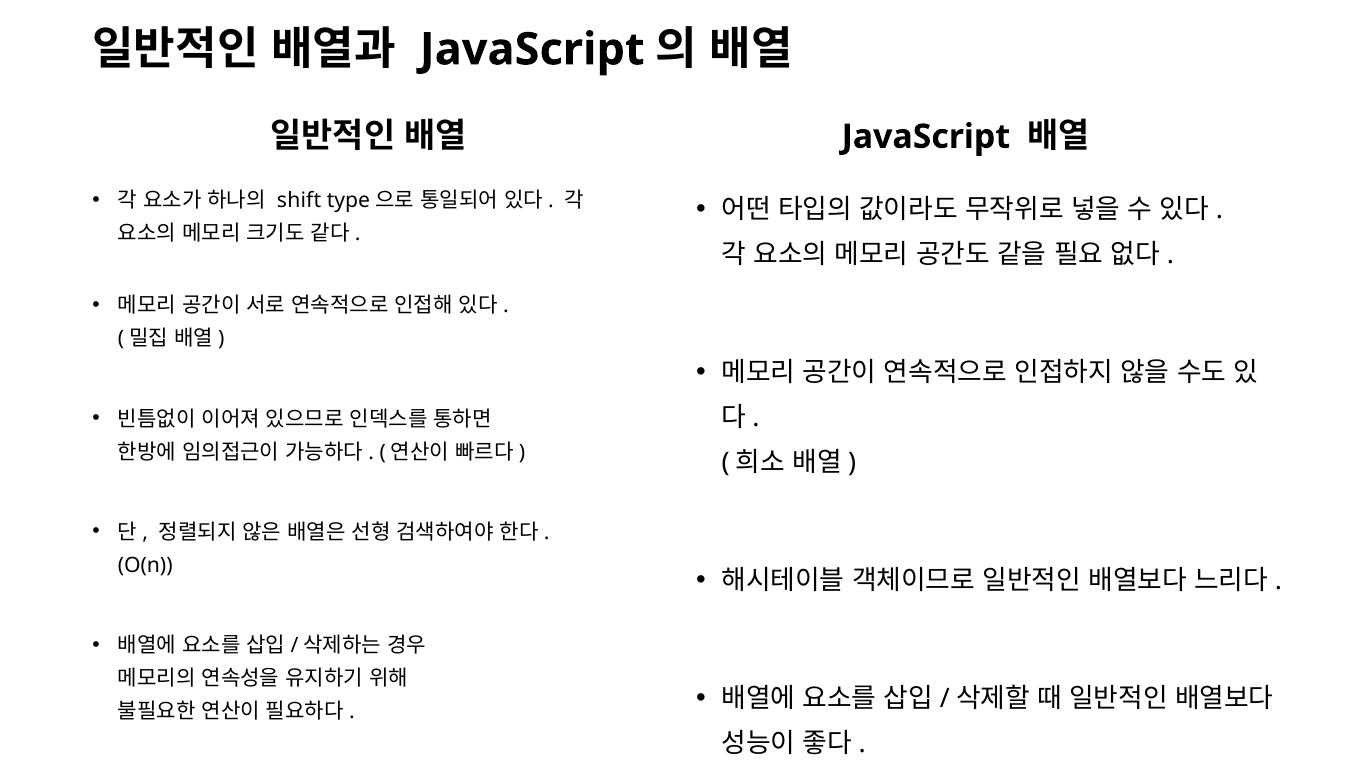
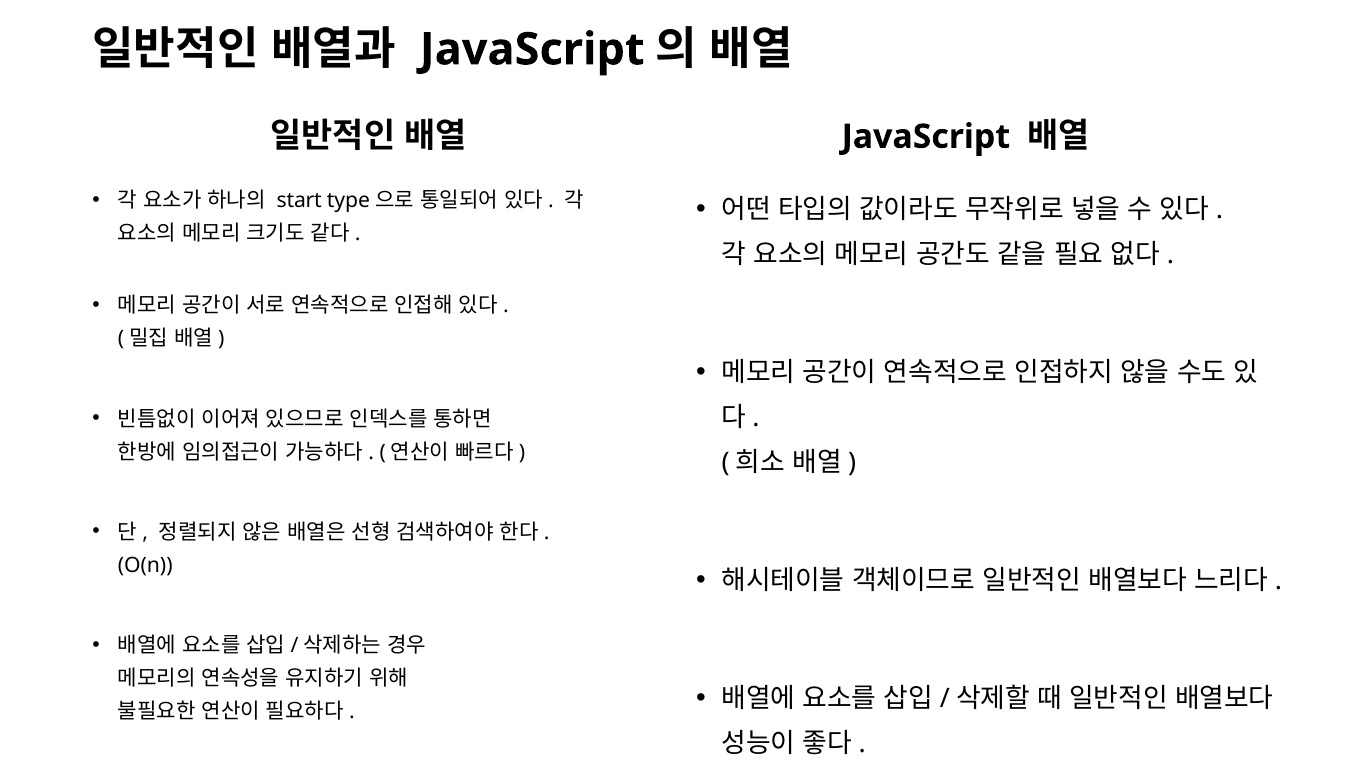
shift: shift -> start (299, 200)
